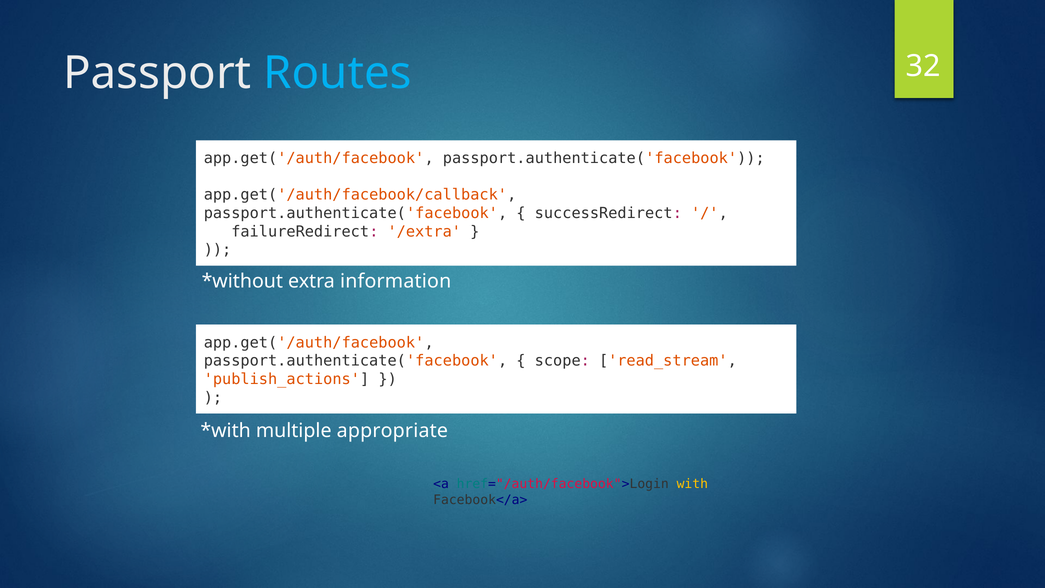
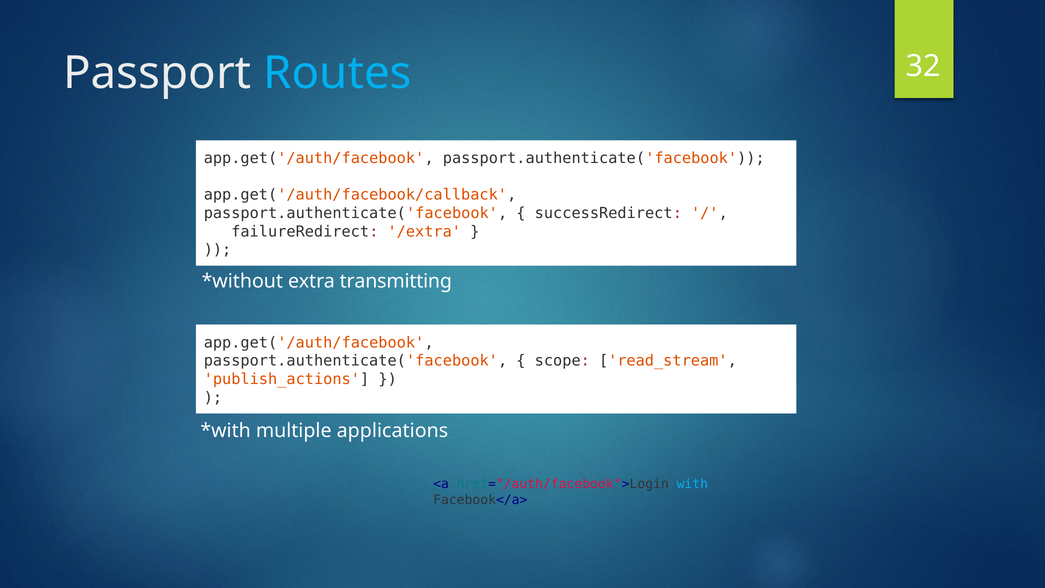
information: information -> transmitting (396, 281)
appropriate: appropriate -> applications (392, 431)
with colour: yellow -> light blue (692, 484)
